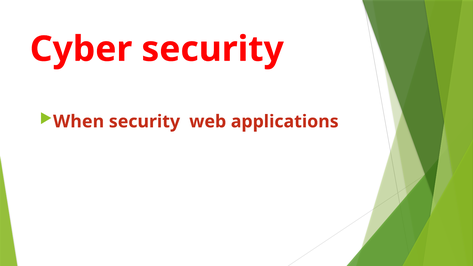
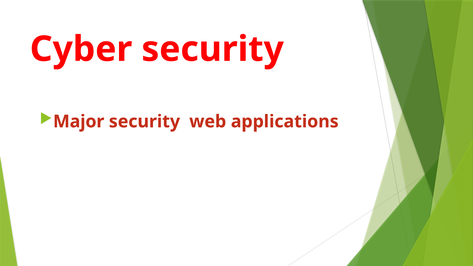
When: When -> Major (79, 122)
